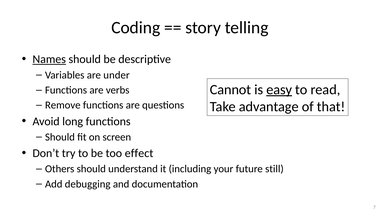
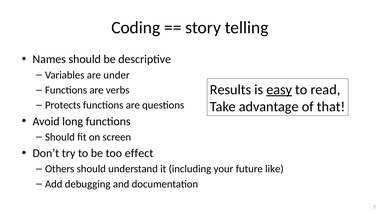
Names underline: present -> none (49, 59)
Cannot: Cannot -> Results (231, 89)
Remove: Remove -> Protects (63, 105)
still: still -> like (274, 169)
